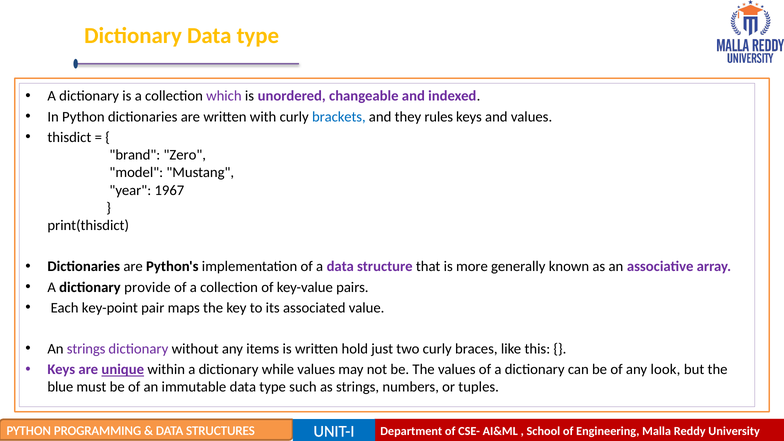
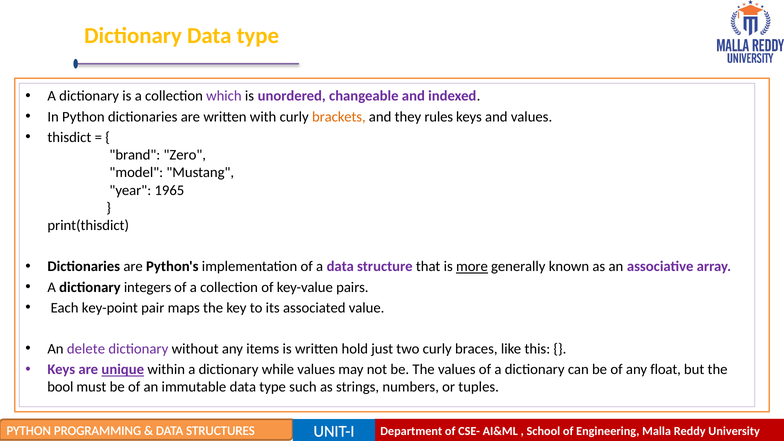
brackets colour: blue -> orange (339, 117)
1967: 1967 -> 1965 (169, 190)
more underline: none -> present (472, 267)
provide: provide -> integers (148, 287)
An strings: strings -> delete (86, 349)
look: look -> float (666, 370)
blue: blue -> bool (60, 387)
